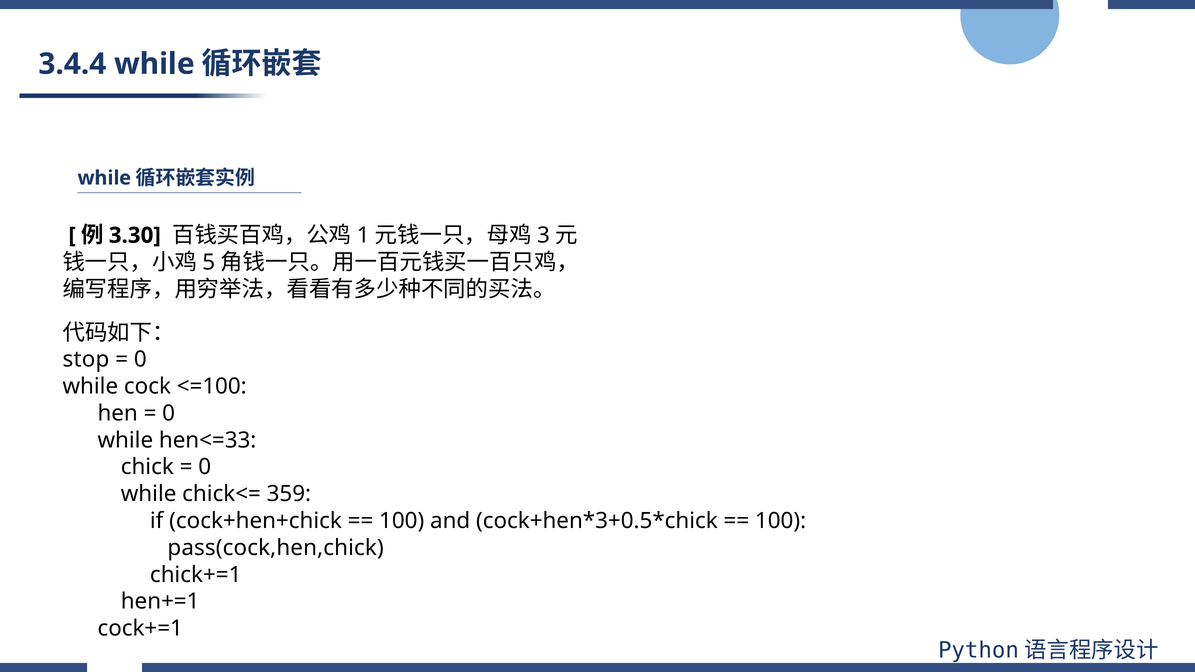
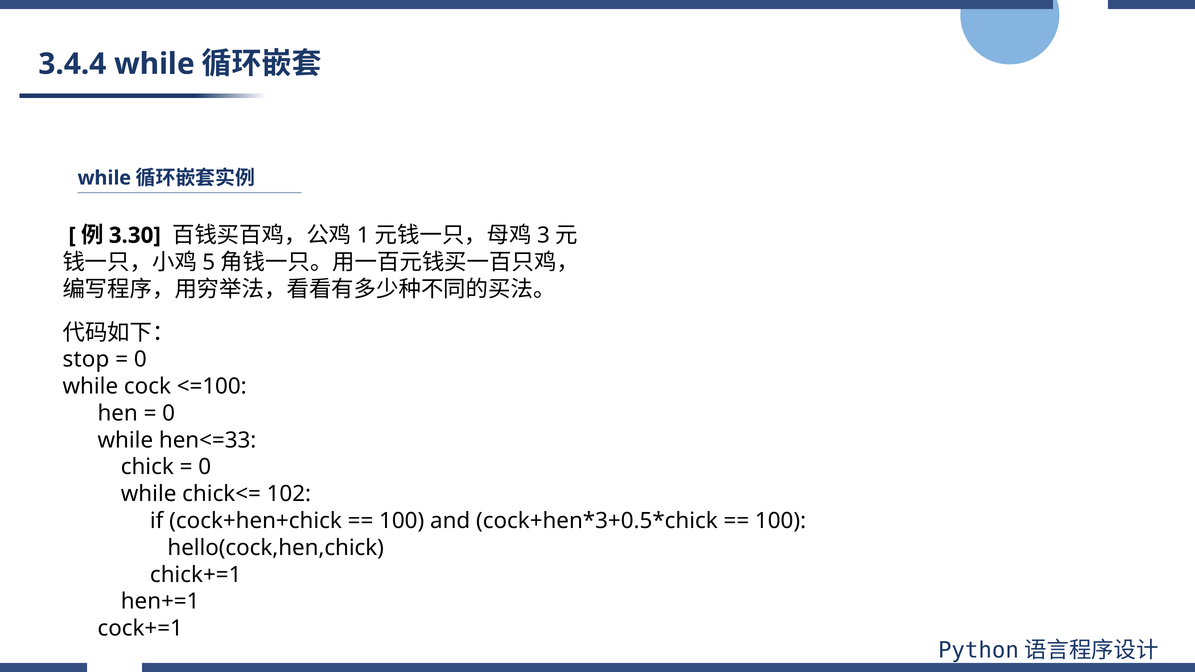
359: 359 -> 102 (289, 494)
pass(cock,hen,chick: pass(cock,hen,chick -> hello(cock,hen,chick (276, 548)
